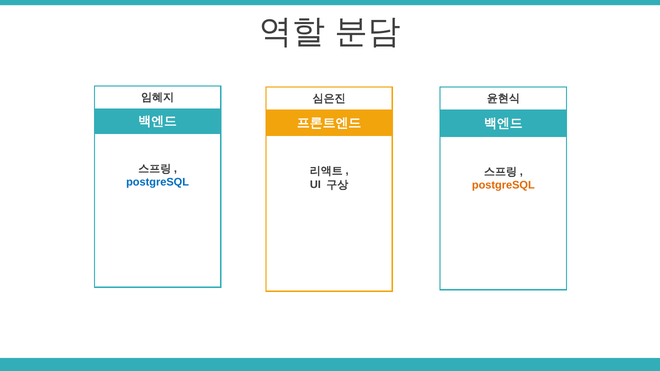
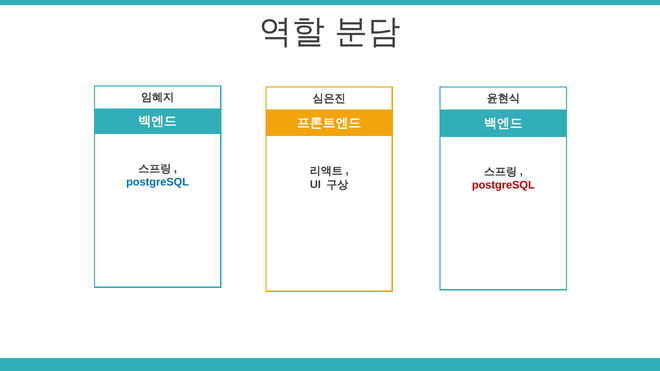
postgreSQL colour: orange -> red (503, 185)
